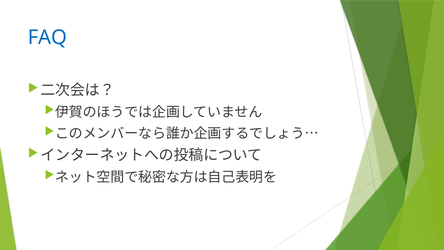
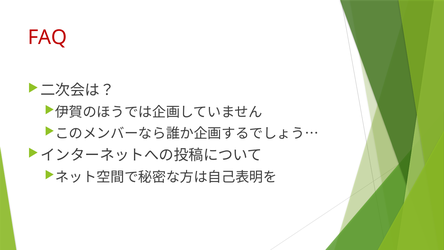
FAQ colour: blue -> red (47, 38)
